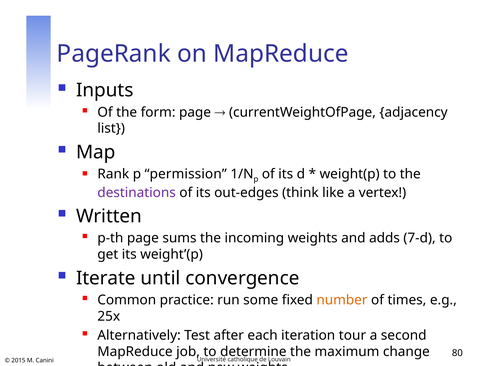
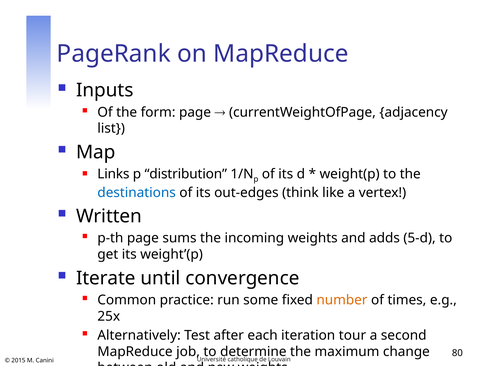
Rank: Rank -> Links (113, 174)
permission: permission -> distribution (186, 174)
destinations colour: purple -> blue (137, 193)
7-d: 7-d -> 5-d (420, 238)
